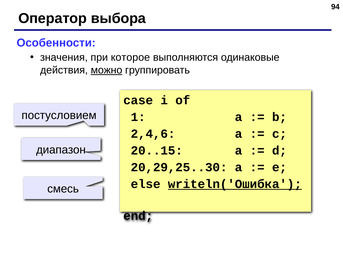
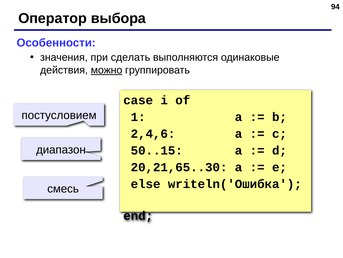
которое: которое -> сделать (130, 57)
20..15: 20..15 -> 50..15 (157, 150)
20,29,25..30: 20,29,25..30 -> 20,21,65..30 (179, 167)
writeln('Ошибка underline: present -> none (235, 184)
